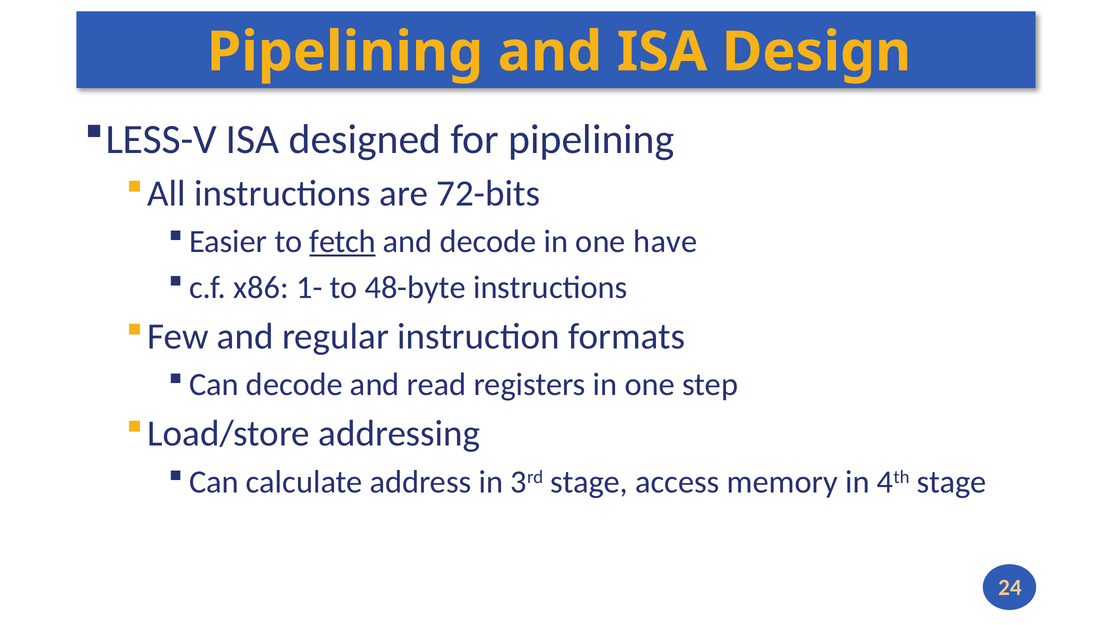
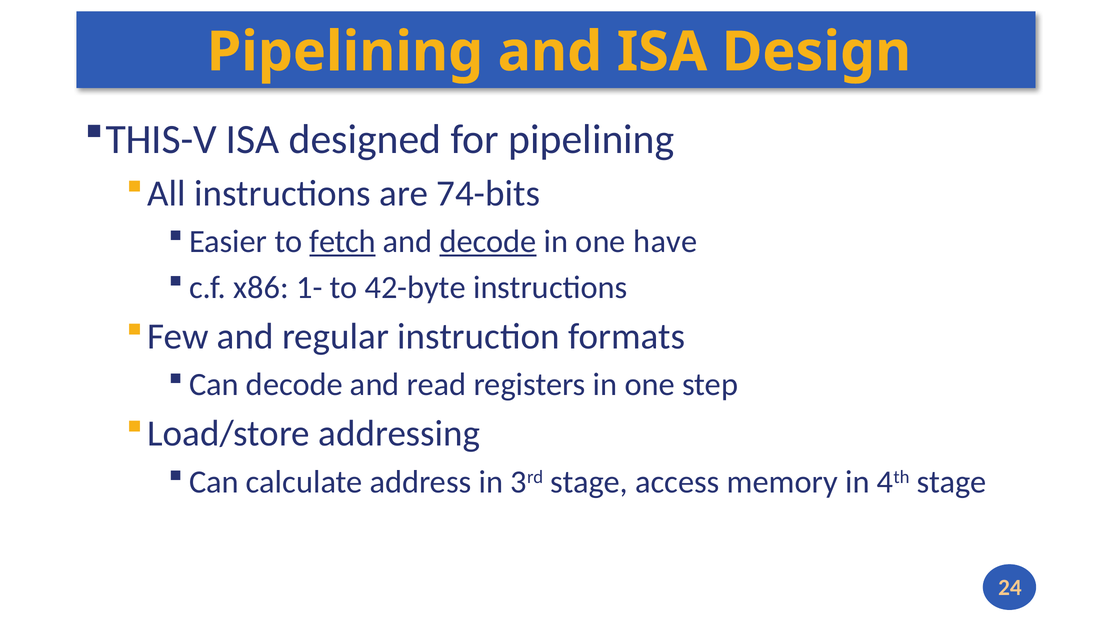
LESS-V: LESS-V -> THIS-V (161, 140)
72-bits: 72-bits -> 74-bits (488, 193)
decode underline: none -> present (488, 242)
48-byte: 48-byte -> 42-byte (415, 288)
